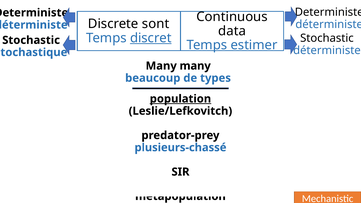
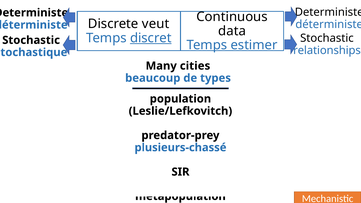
sont: sont -> veut (156, 24)
déterministe: déterministe -> relationships (327, 50)
Many many: many -> cities (195, 66)
population underline: present -> none (180, 99)
